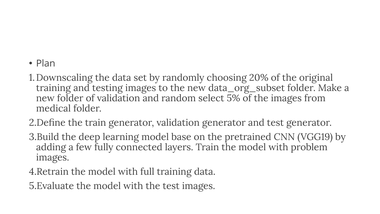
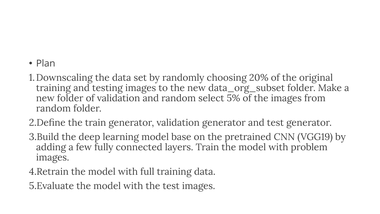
medical: medical -> random (53, 108)
